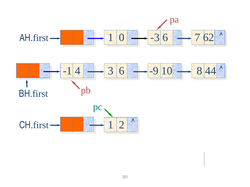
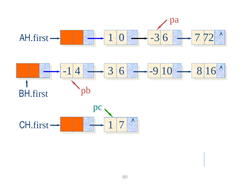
62: 62 -> 72 (209, 38)
44: 44 -> 16 (211, 71)
1 2: 2 -> 7 (122, 125)
